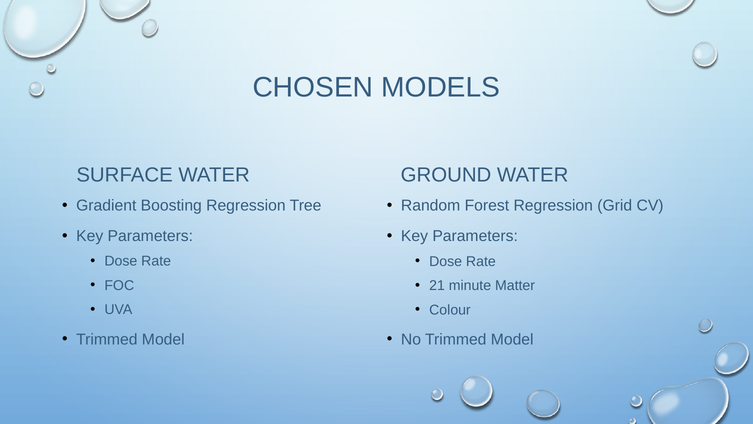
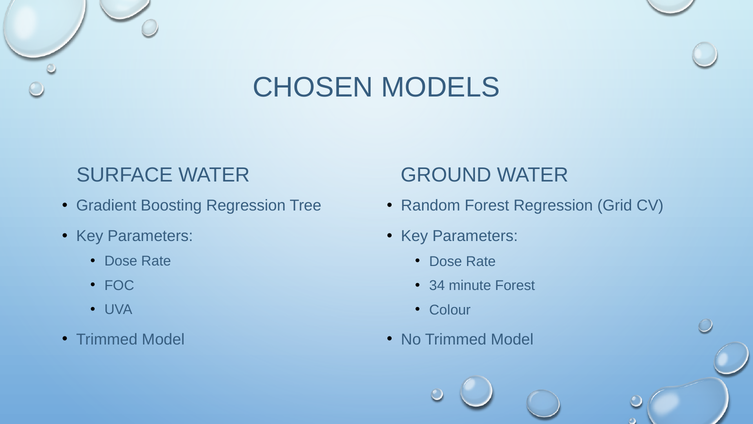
21: 21 -> 34 (437, 285)
minute Matter: Matter -> Forest (515, 285)
